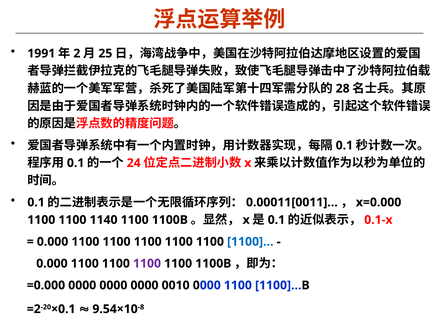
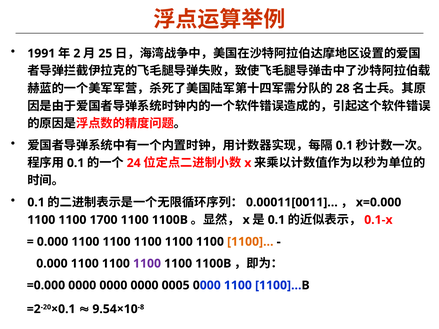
1140: 1140 -> 1700 (104, 220)
1100]… colour: blue -> orange (250, 242)
0010: 0010 -> 0005 (176, 286)
